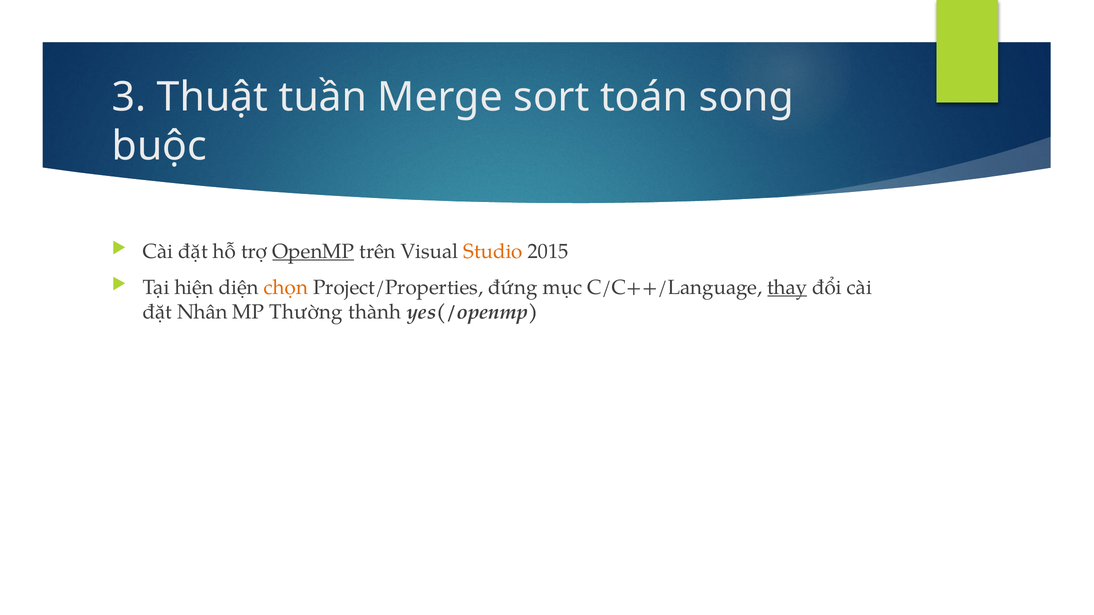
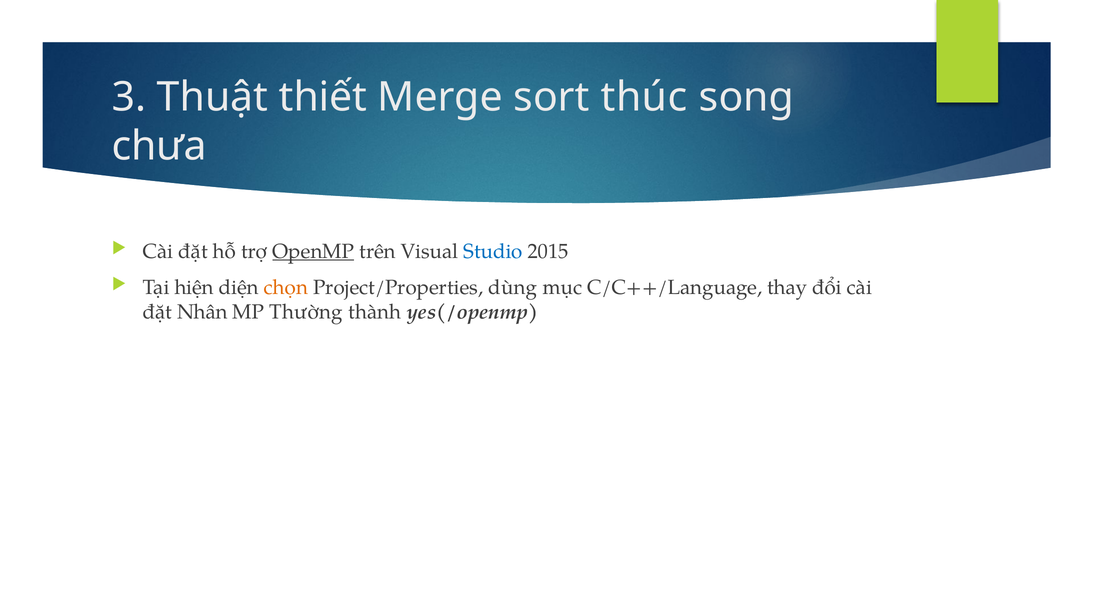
tuần: tuần -> thiết (323, 97)
toán: toán -> thúc (644, 97)
buộc: buộc -> chưa (159, 147)
Studio colour: orange -> blue (493, 251)
đứng: đứng -> dùng (513, 287)
thay underline: present -> none (787, 287)
